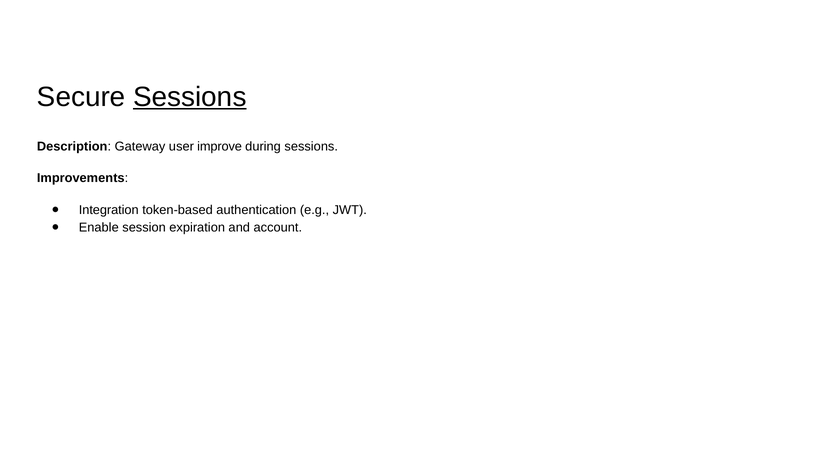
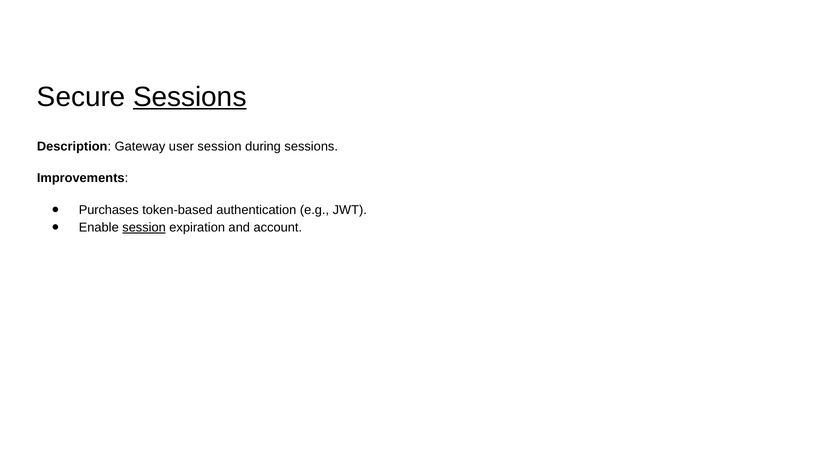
user improve: improve -> session (219, 147)
Integration: Integration -> Purchases (109, 210)
session underline: none -> present (144, 228)
